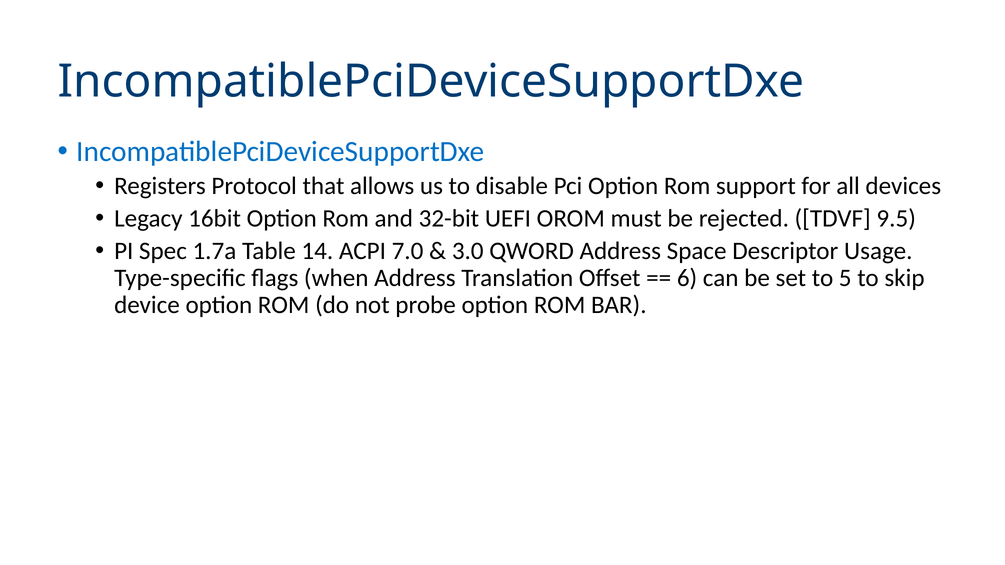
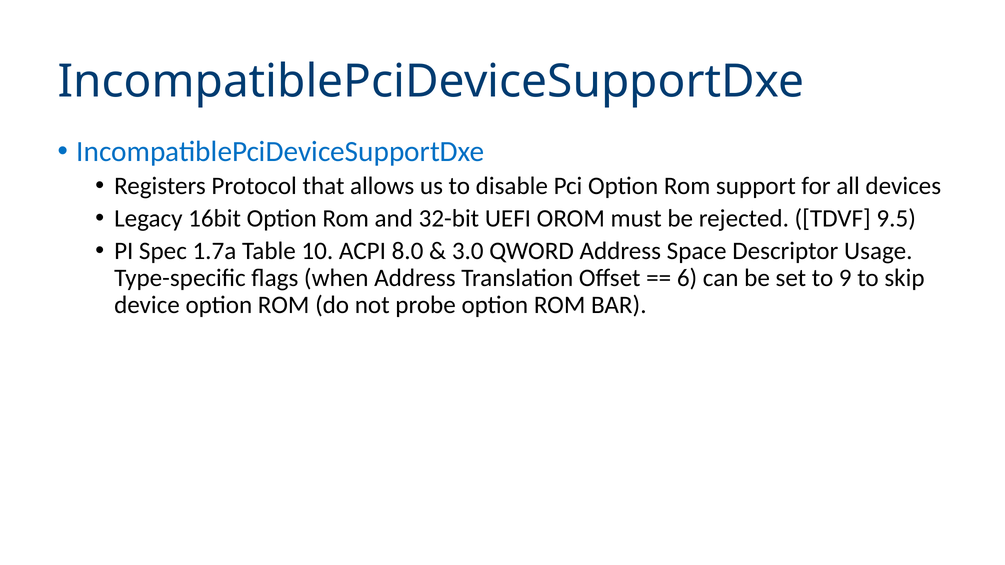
14: 14 -> 10 (317, 251)
7.0: 7.0 -> 8.0 (408, 251)
5: 5 -> 9 (845, 278)
